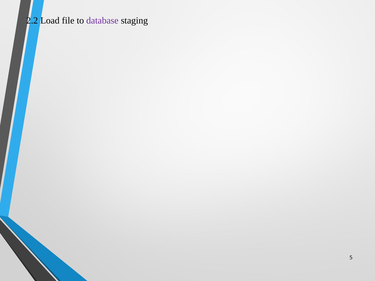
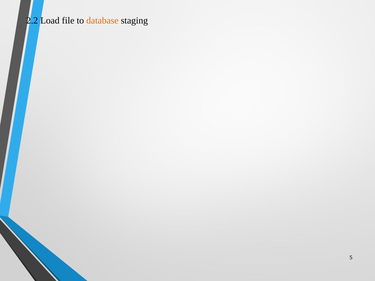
database colour: purple -> orange (102, 21)
